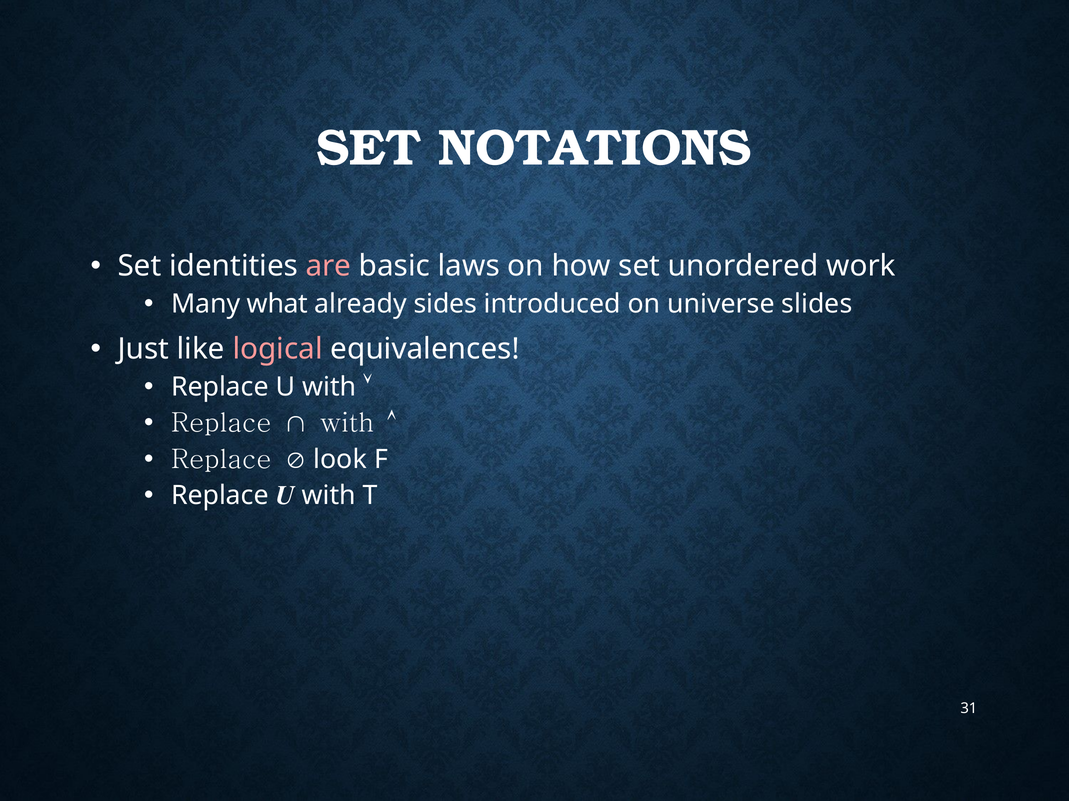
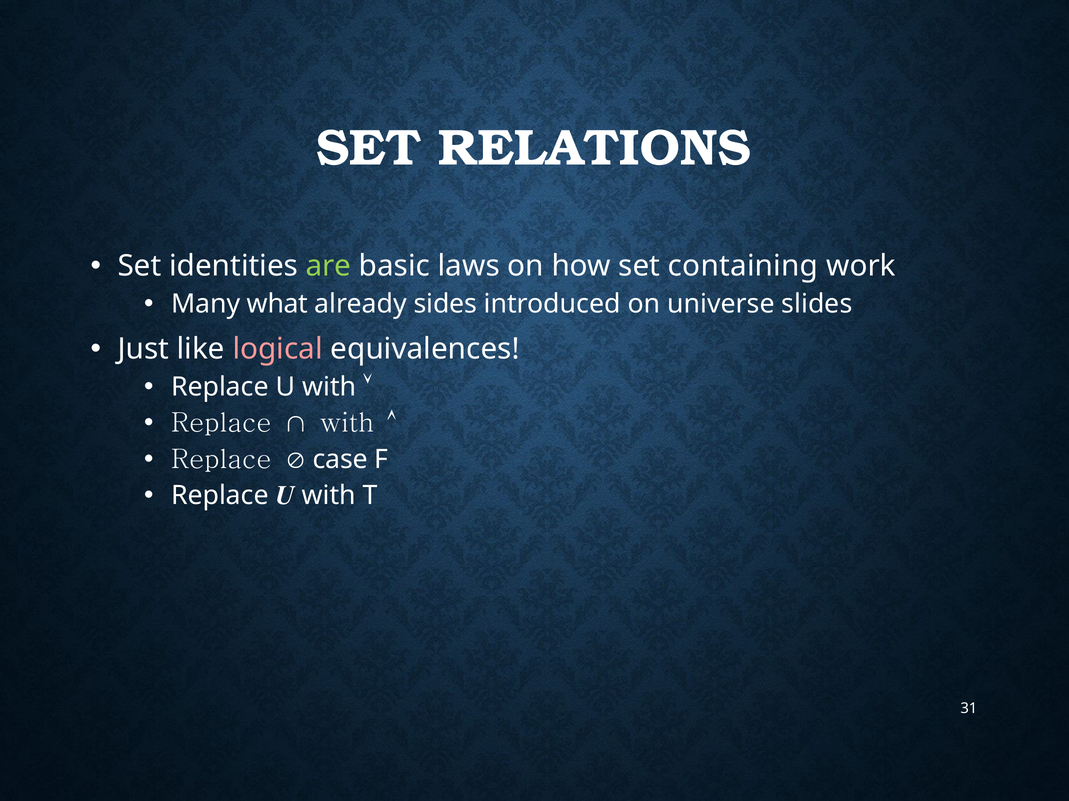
NOTATIONS: NOTATIONS -> RELATIONS (595, 148)
are colour: pink -> light green (329, 266)
unordered: unordered -> containing (743, 266)
look: look -> case (340, 460)
